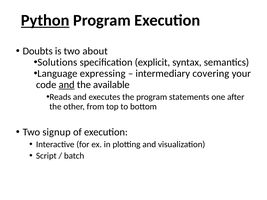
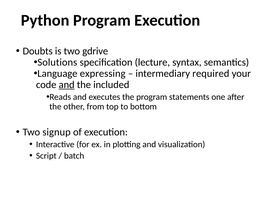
Python underline: present -> none (45, 20)
about: about -> gdrive (95, 51)
explicit: explicit -> lecture (152, 62)
covering: covering -> required (211, 74)
available: available -> included (111, 85)
